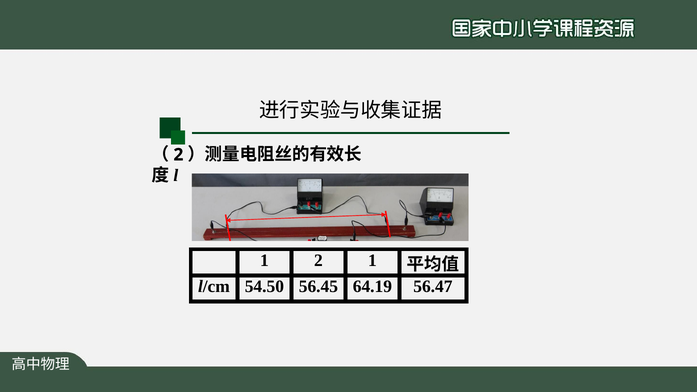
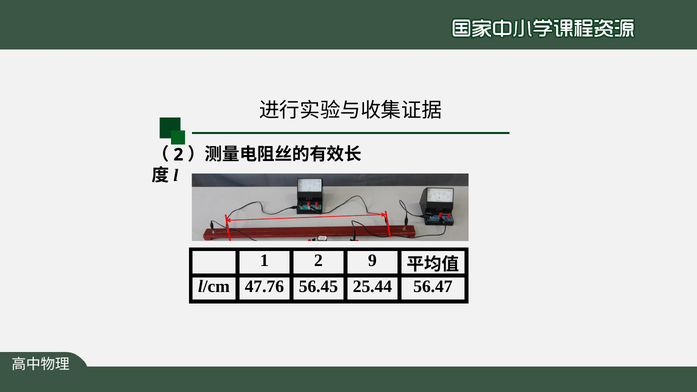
2 1: 1 -> 9 (372, 261)
54.50: 54.50 -> 47.76 (264, 287)
64.19: 64.19 -> 25.44 (372, 287)
